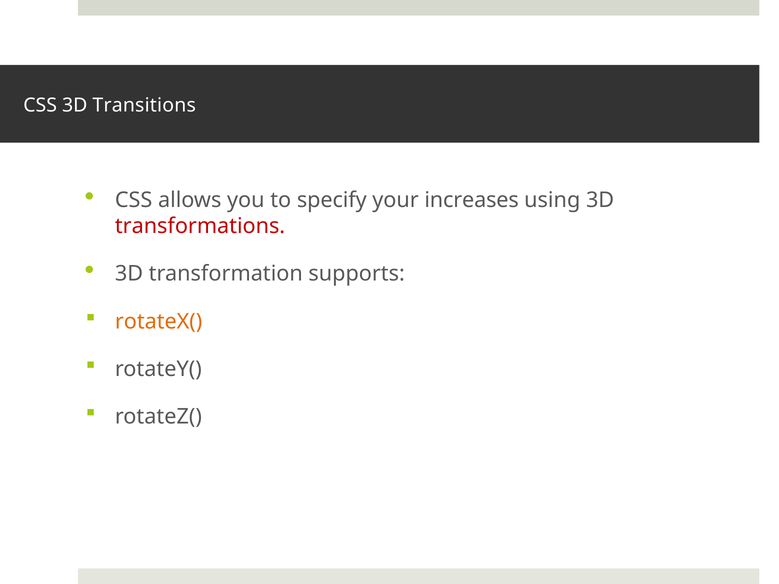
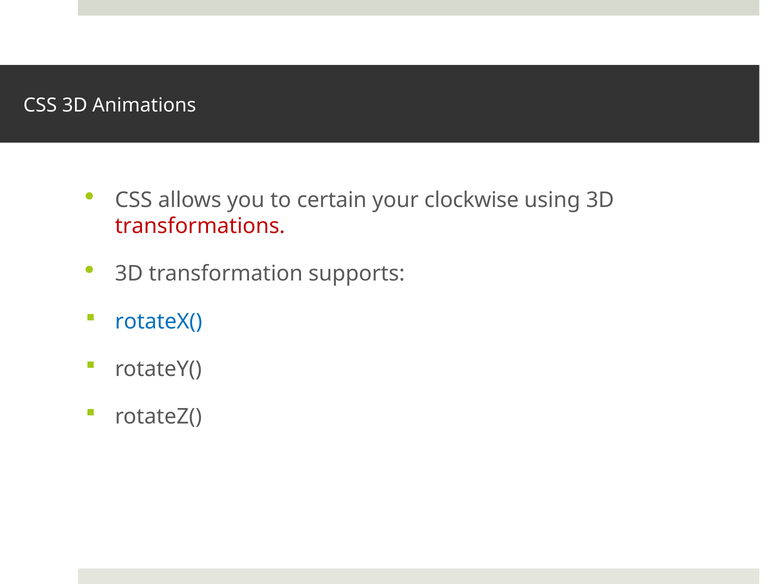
Transitions: Transitions -> Animations (144, 105)
specify: specify -> certain (332, 200)
increases: increases -> clockwise (472, 200)
rotateX( colour: orange -> blue (159, 322)
